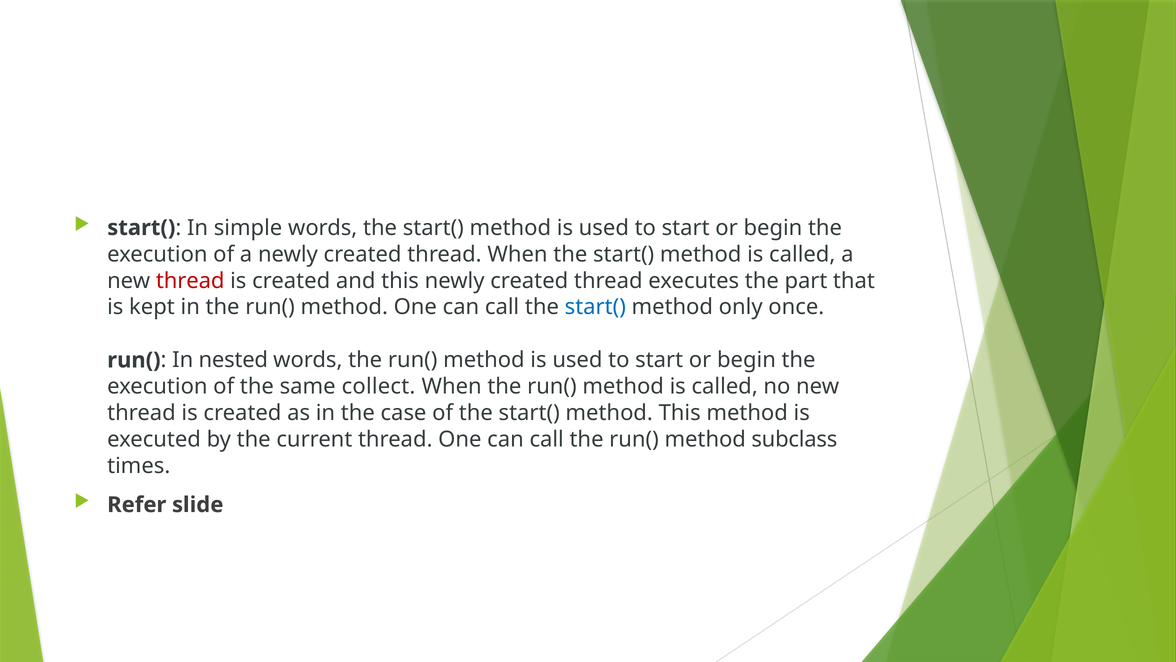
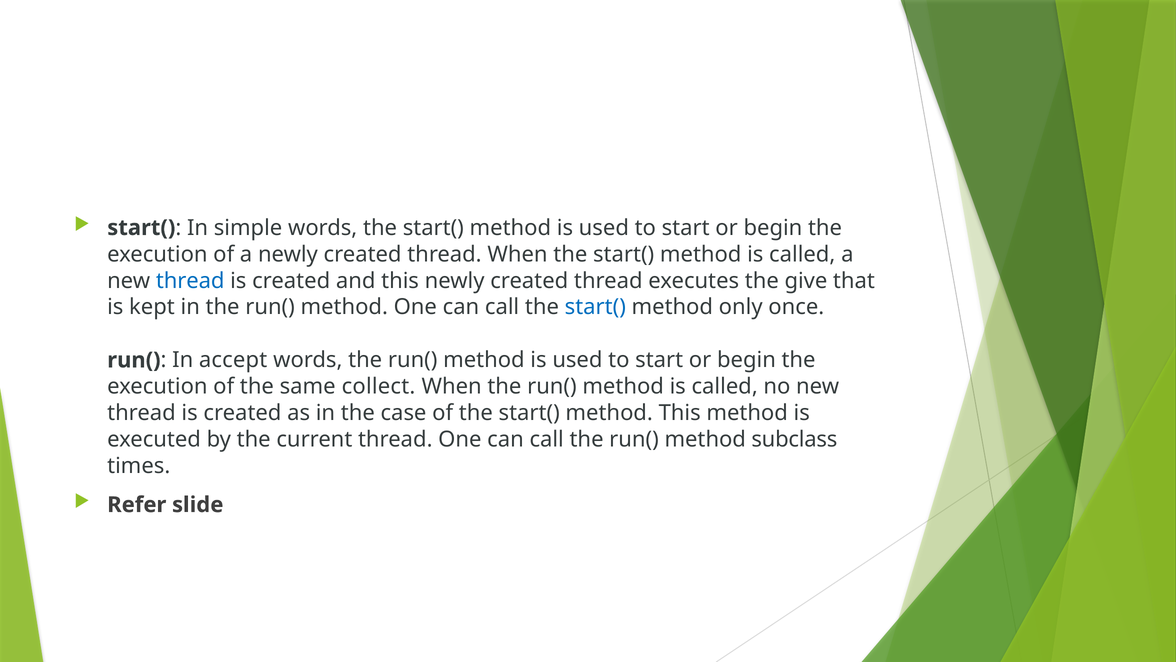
thread colour: red -> blue (190, 281)
part: part -> give (806, 281)
nested: nested -> accept (233, 360)
